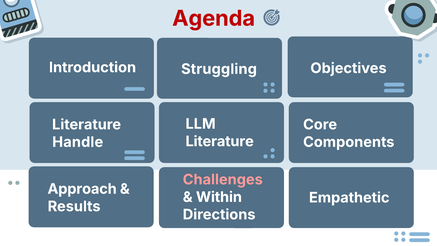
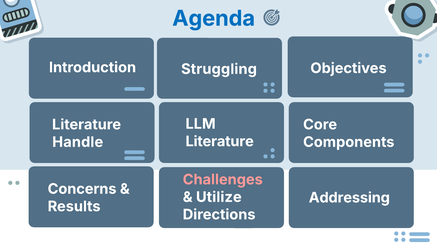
Agenda colour: red -> blue (214, 18)
Approach: Approach -> Concerns (82, 189)
Within: Within -> Utilize (219, 197)
Empathetic: Empathetic -> Addressing (349, 198)
